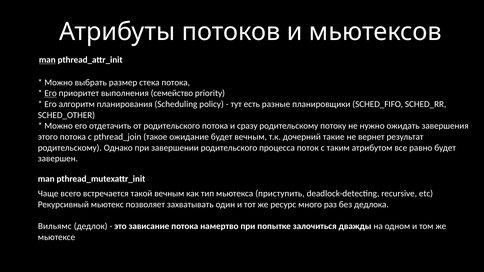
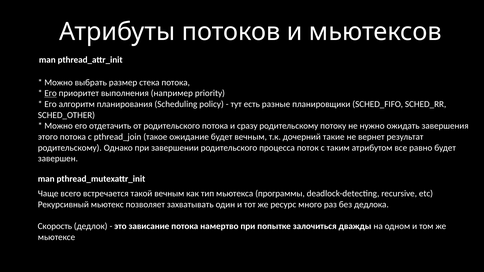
man underline: present -> none (47, 60)
семейство: семейство -> например (172, 93)
приступить: приступить -> программы (280, 194)
Вильямс: Вильямс -> Скорость (55, 226)
